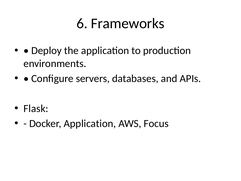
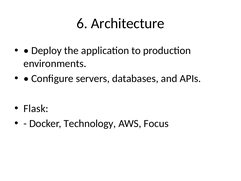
Frameworks: Frameworks -> Architecture (128, 23)
Docker Application: Application -> Technology (90, 123)
